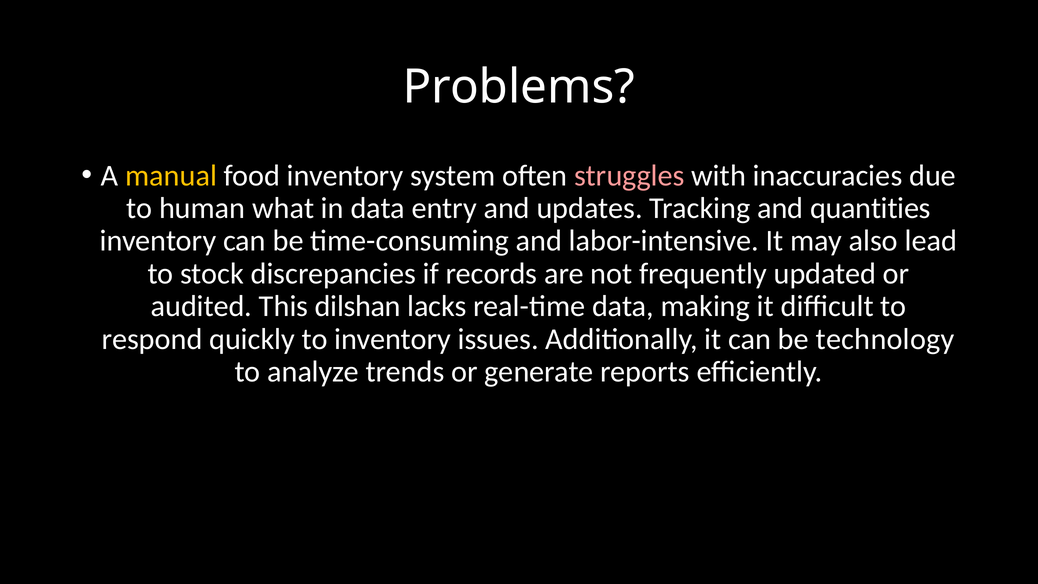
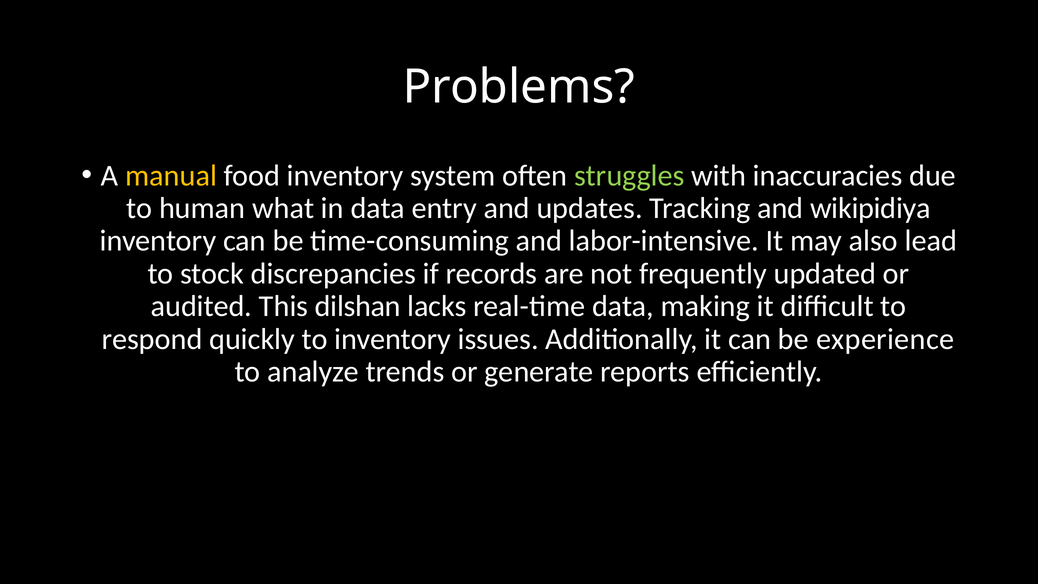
struggles colour: pink -> light green (629, 175)
quantities: quantities -> wikipidiya (870, 208)
technology: technology -> experience (885, 339)
